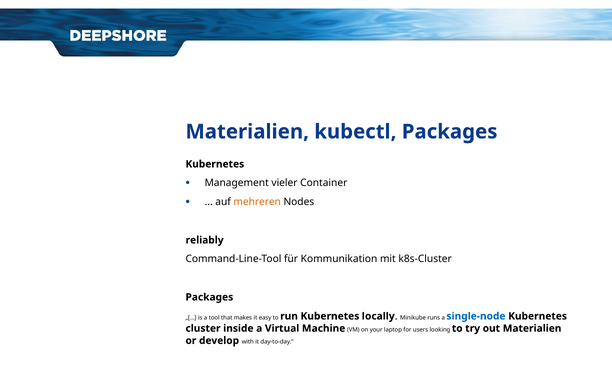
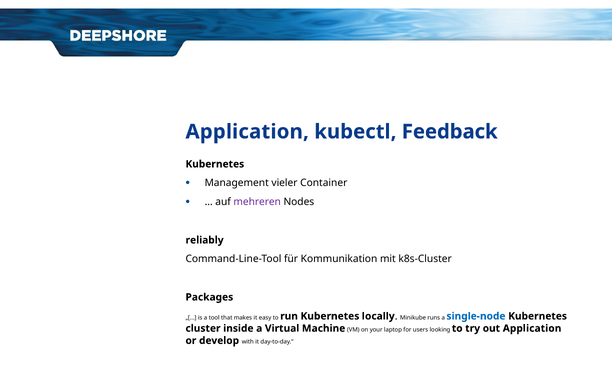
Materialien: Materialien -> Application (247, 132)
kubectl Packages: Packages -> Feedback (450, 132)
mehreren colour: orange -> purple (257, 202)
out Materialien: Materialien -> Application (532, 329)
